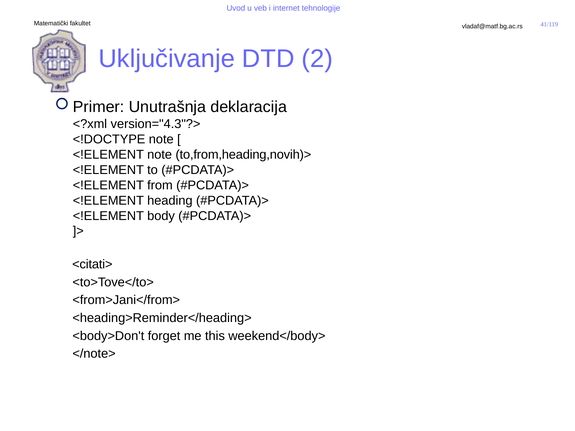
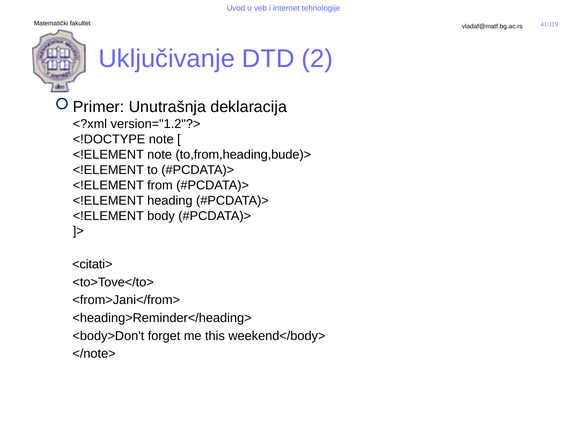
version="4.3"?>: version="4.3"?> -> version="1.2"?> (156, 124)
to,from,heading,novih)>: to,from,heading,novih)> -> to,from,heading,bude)> (243, 155)
